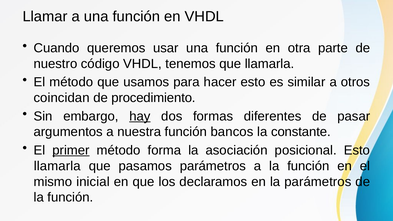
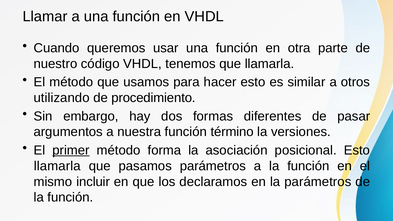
coincidan: coincidan -> utilizando (62, 98)
hay underline: present -> none (140, 116)
bancos: bancos -> término (232, 132)
constante: constante -> versiones (301, 132)
inicial: inicial -> incluir (93, 182)
